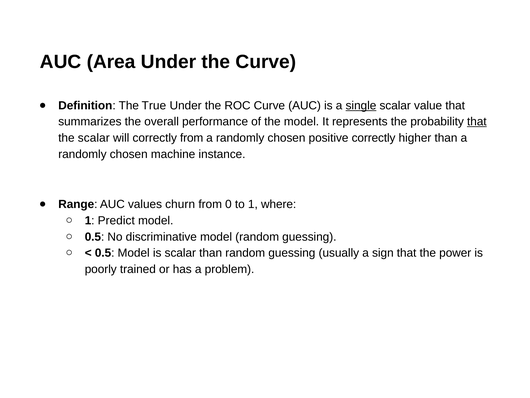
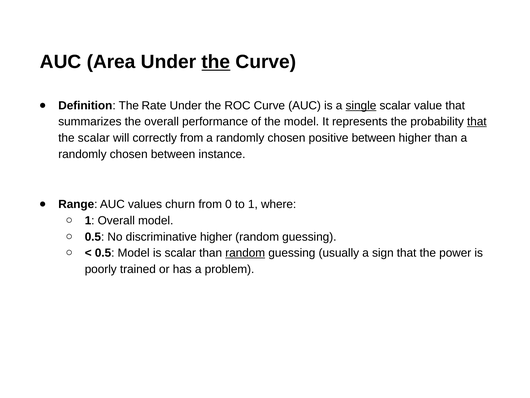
the underline: none -> present (216, 62)
True: True -> Rate (154, 105)
positive correctly: correctly -> between (374, 138)
chosen machine: machine -> between (173, 154)
1 Predict: Predict -> Overall (116, 220)
discriminative model: model -> higher (216, 237)
random underline: none -> present (245, 253)
